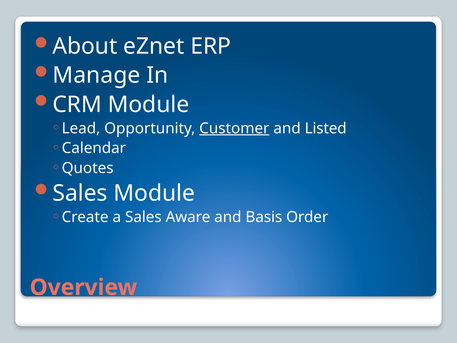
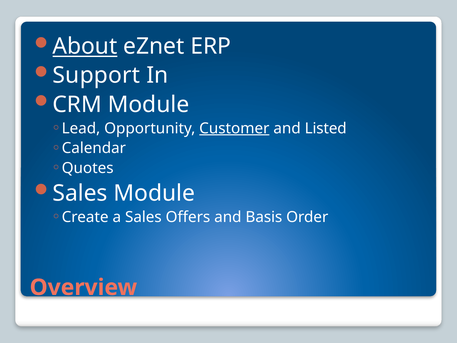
About underline: none -> present (85, 46)
Manage: Manage -> Support (96, 75)
Aware: Aware -> Offers (188, 217)
